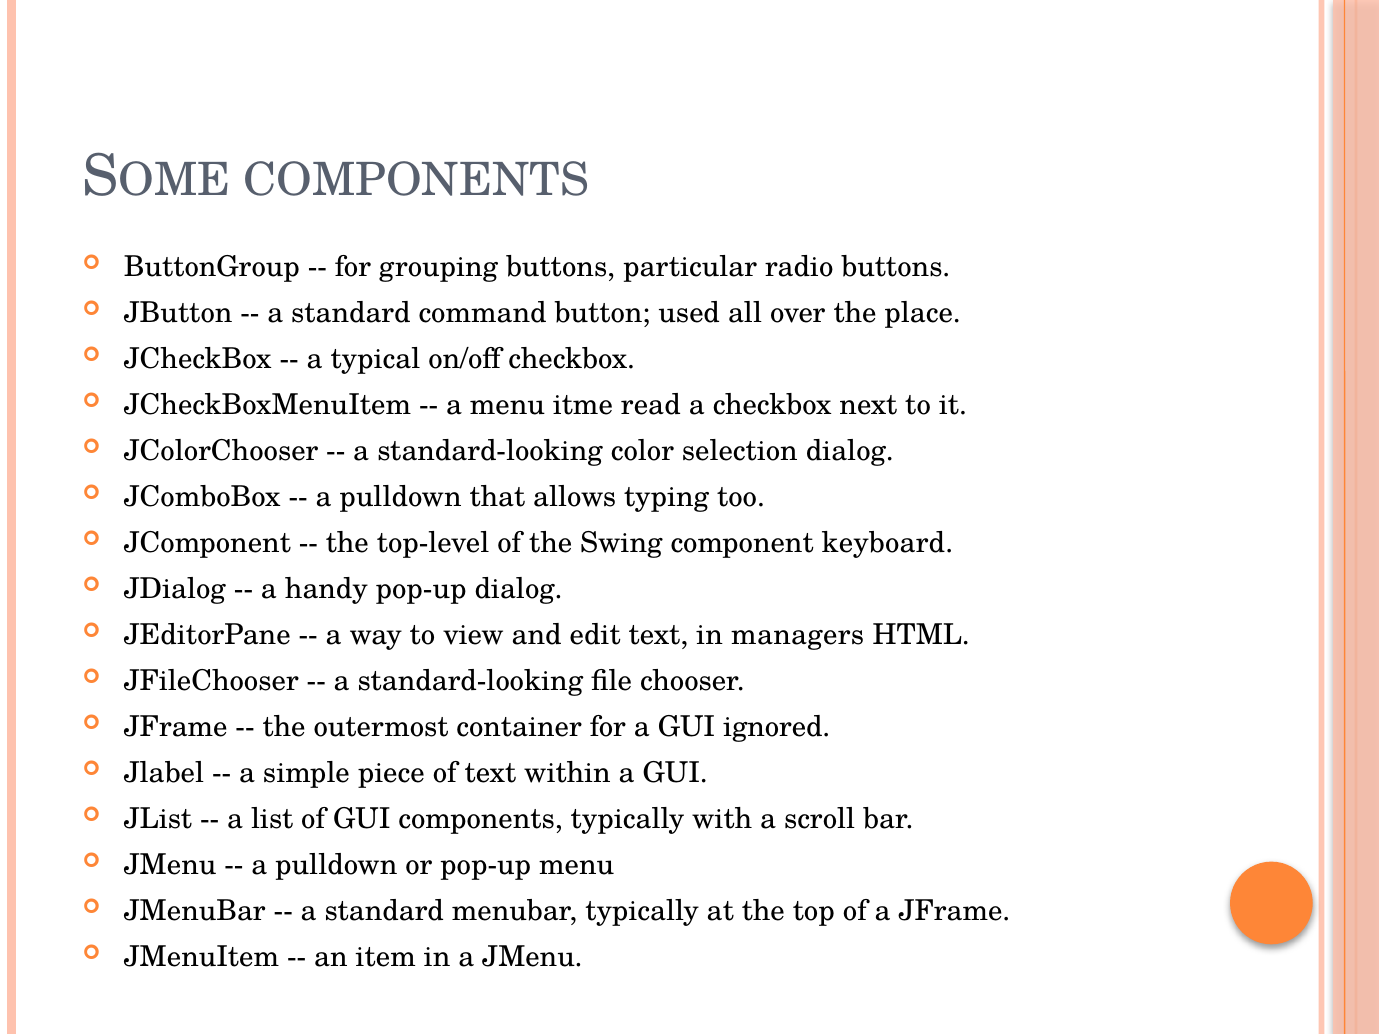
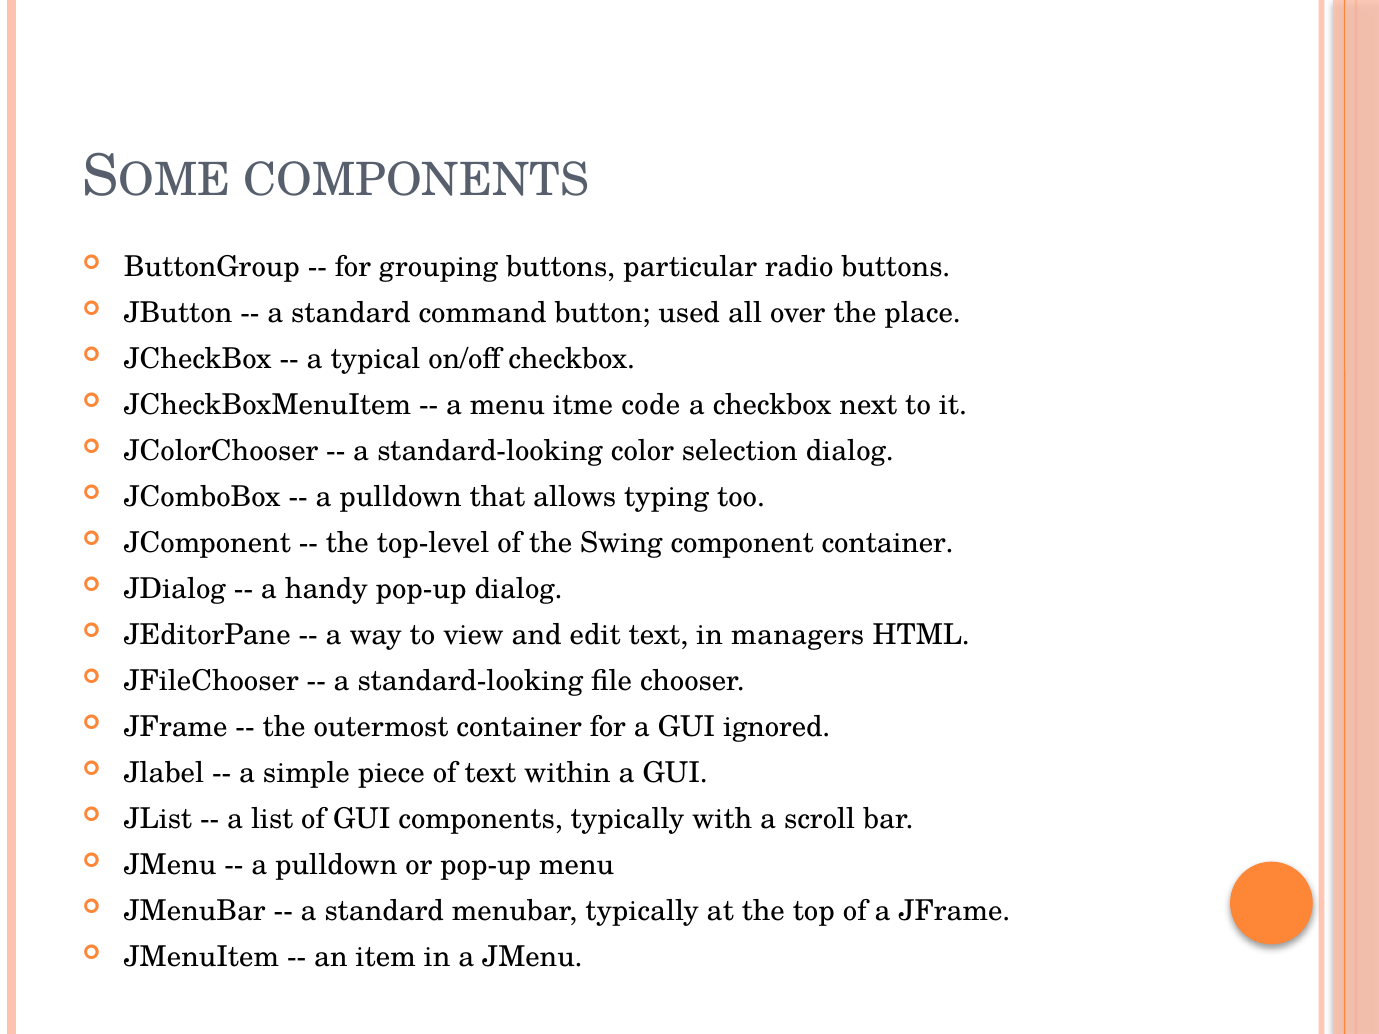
read: read -> code (651, 405)
component keyboard: keyboard -> container (888, 543)
